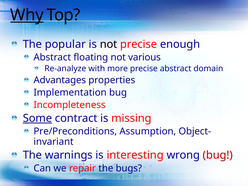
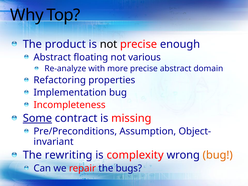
Why underline: present -> none (27, 15)
popular: popular -> product (65, 44)
Advantages: Advantages -> Refactoring (60, 80)
warnings: warnings -> rewriting (69, 155)
interesting: interesting -> complexity (135, 155)
bug colour: red -> orange (218, 155)
